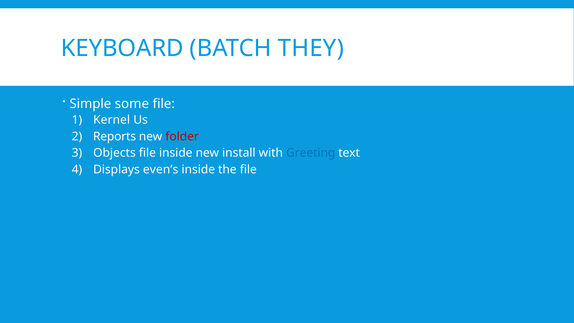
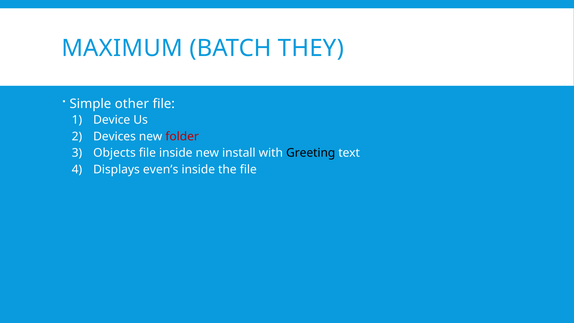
KEYBOARD: KEYBOARD -> MAXIMUM (122, 48)
some: some -> other (132, 104)
Kernel: Kernel -> Device (112, 120)
Reports: Reports -> Devices (115, 136)
Greeting colour: blue -> black (311, 153)
